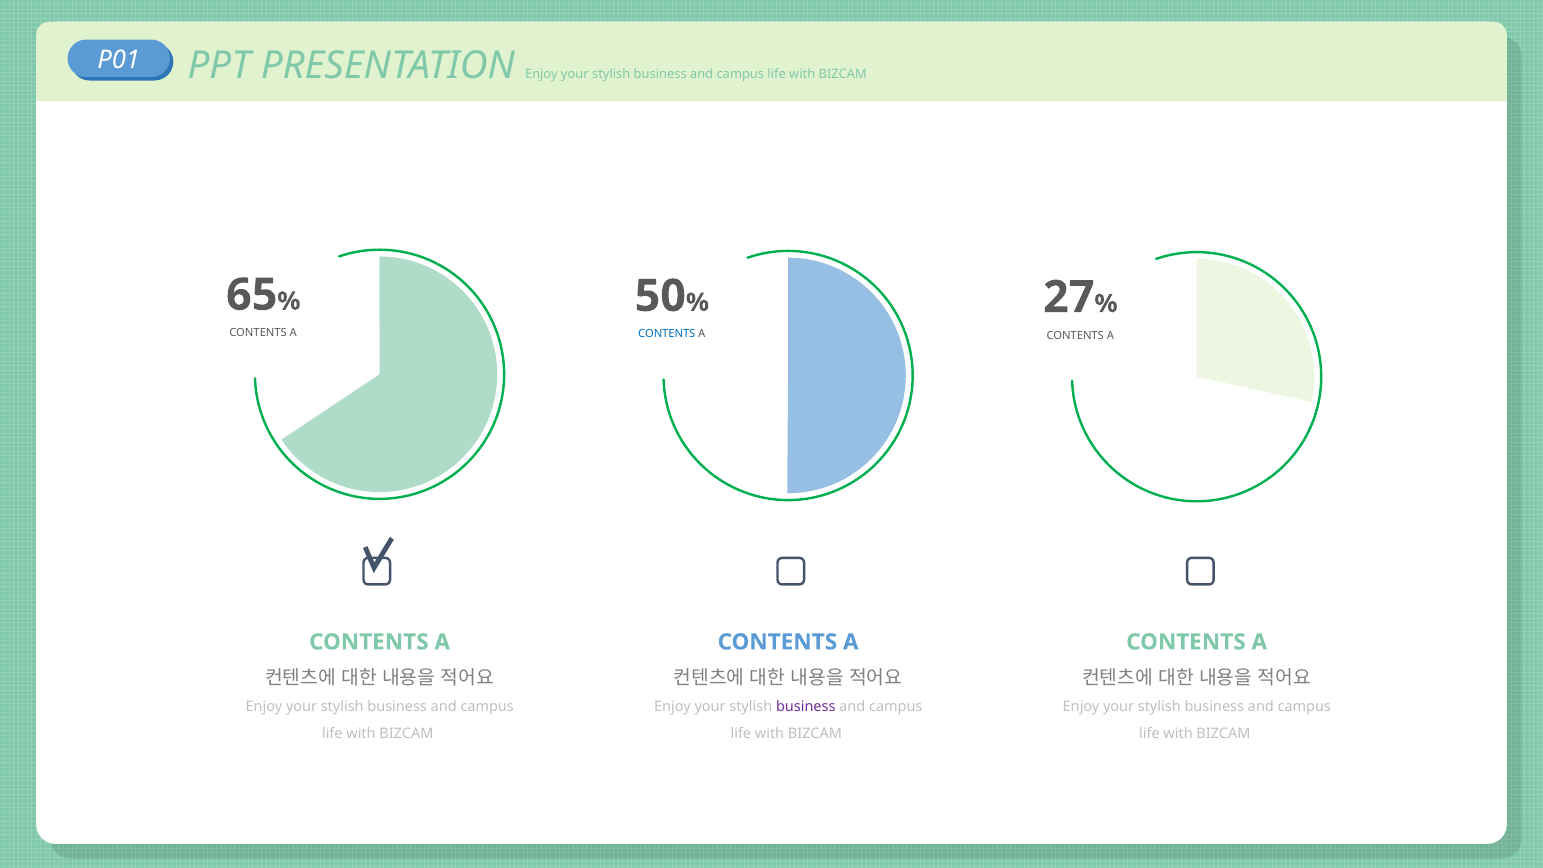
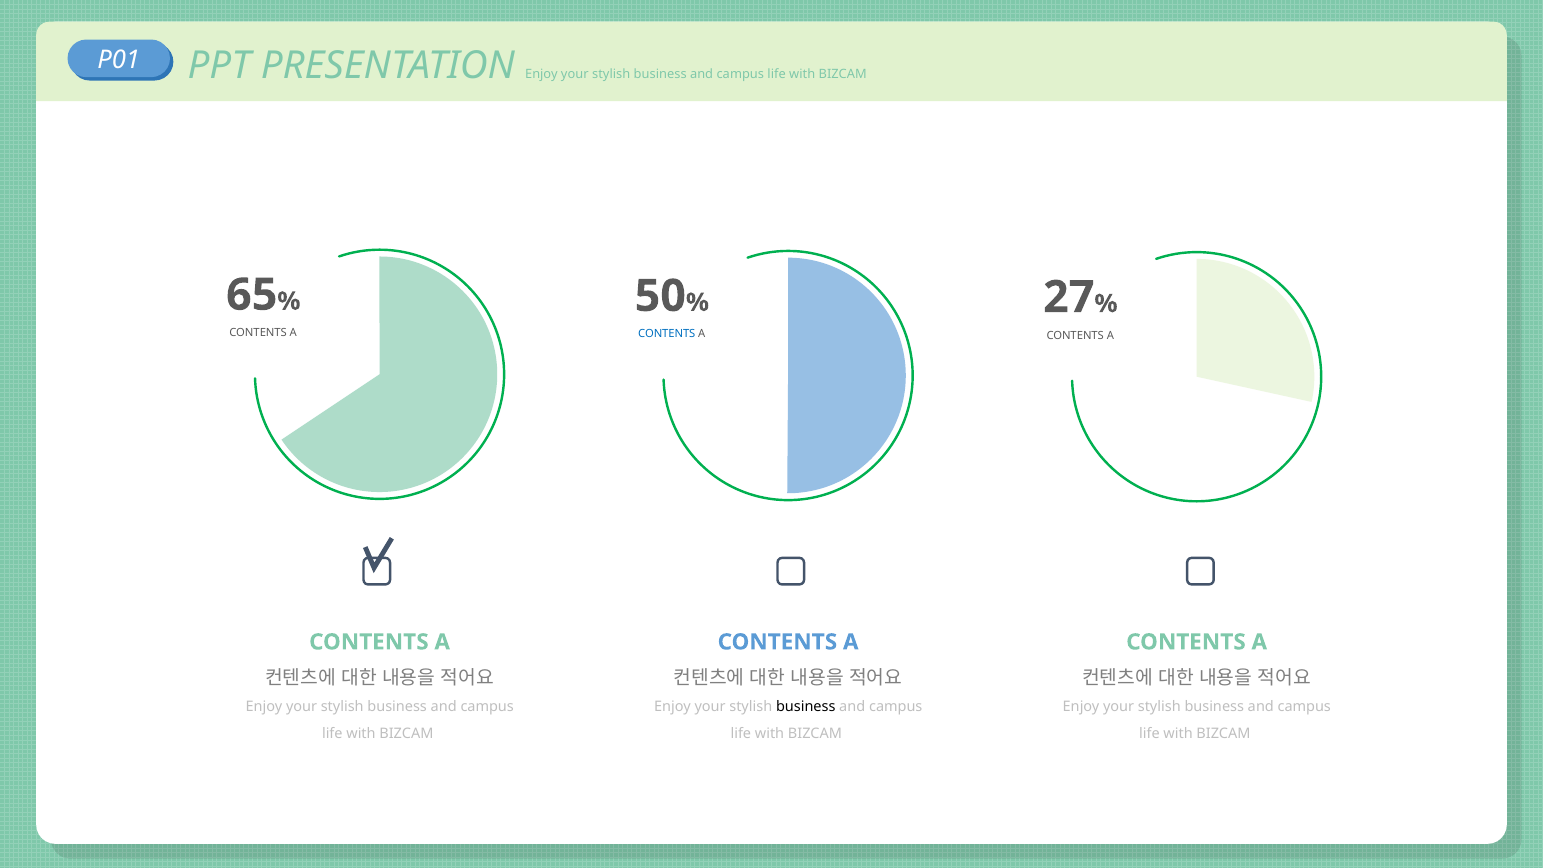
business colour: purple -> black (806, 707)
